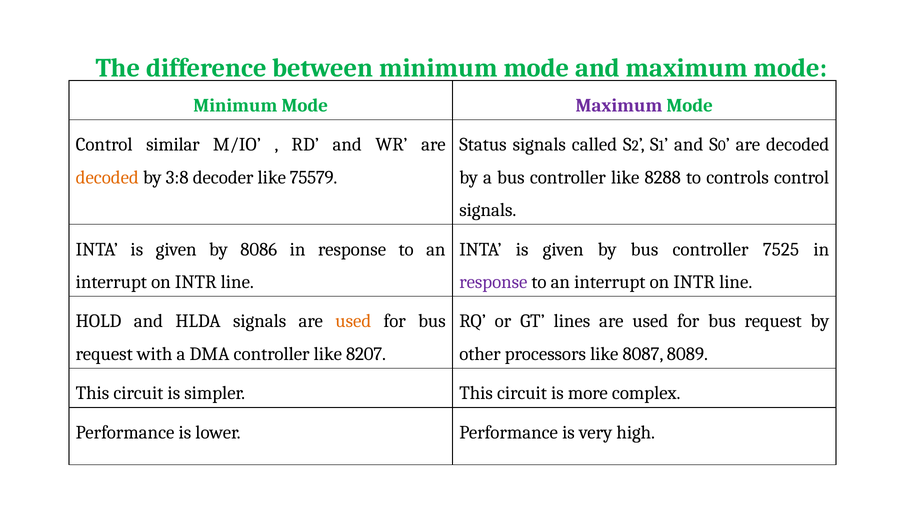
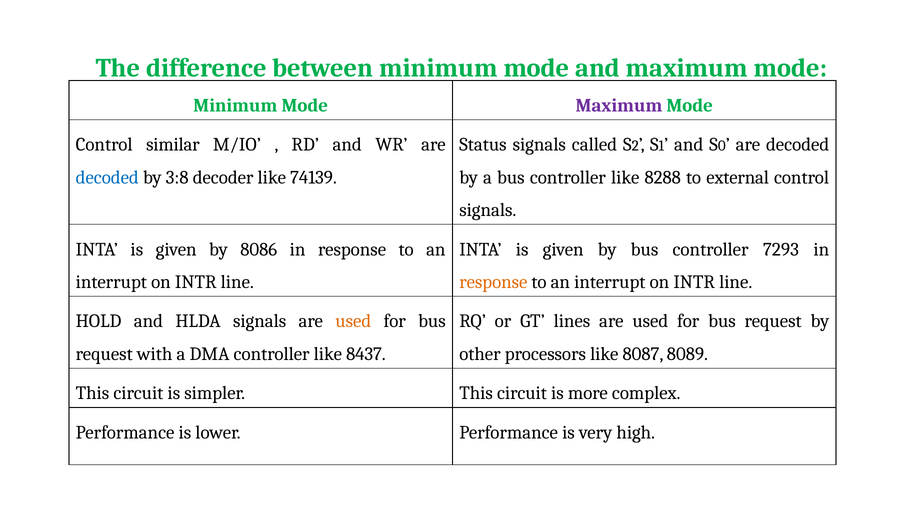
decoded colour: orange -> blue (107, 177)
75579: 75579 -> 74139 (313, 177)
controls: controls -> external (738, 177)
7525: 7525 -> 7293 (781, 249)
response colour: purple -> orange (493, 282)
8207: 8207 -> 8437 (366, 354)
